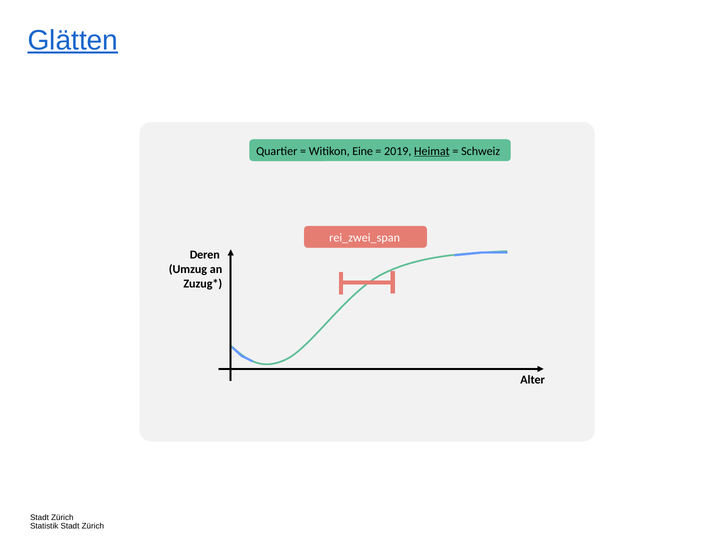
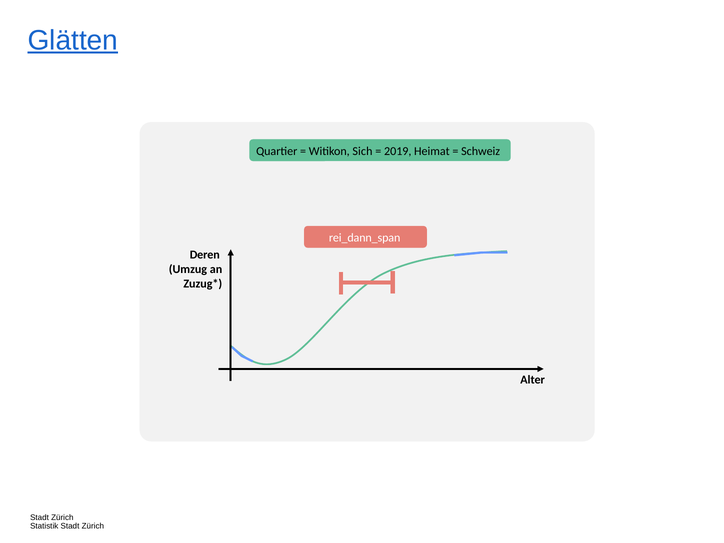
Eine: Eine -> Sich (362, 151)
Heimat underline: present -> none (432, 151)
rei_zwei_span: rei_zwei_span -> rei_dann_span (365, 238)
